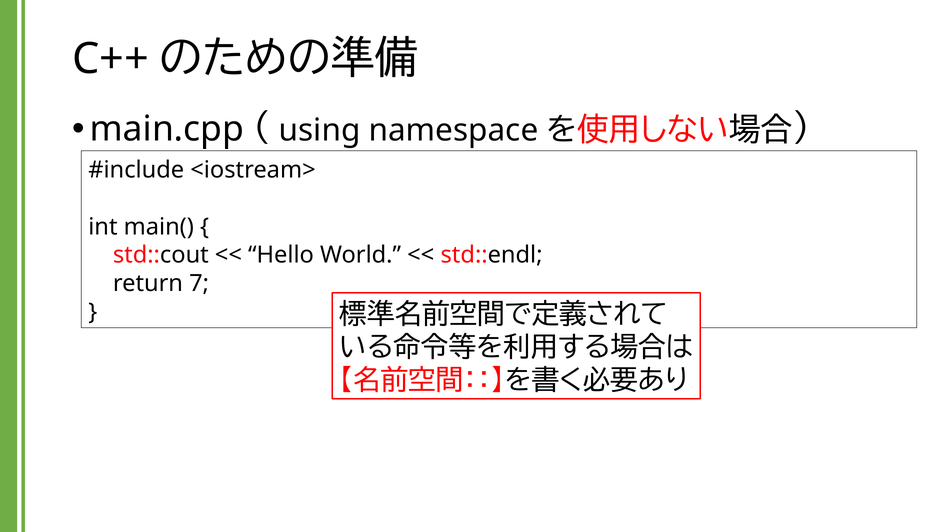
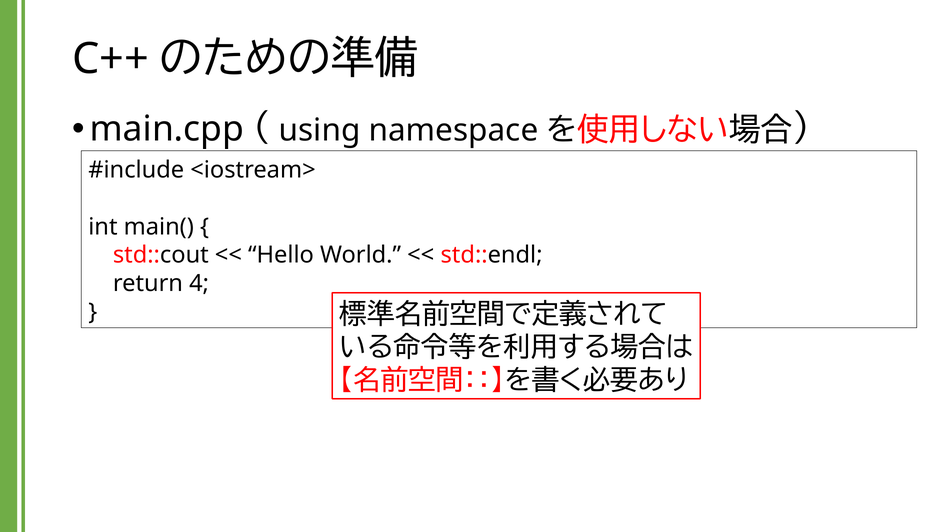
7: 7 -> 4 (199, 284)
